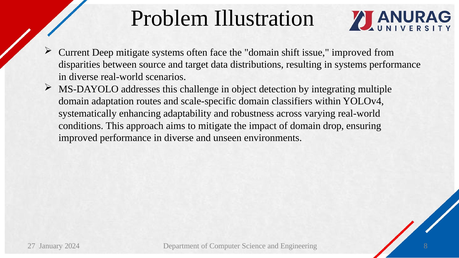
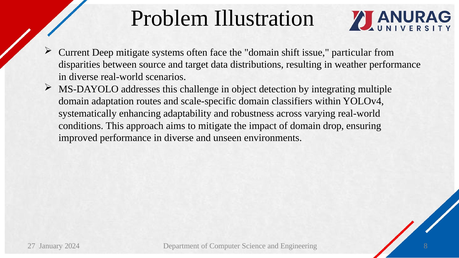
issue improved: improved -> particular (352, 52)
in systems: systems -> weather (351, 65)
